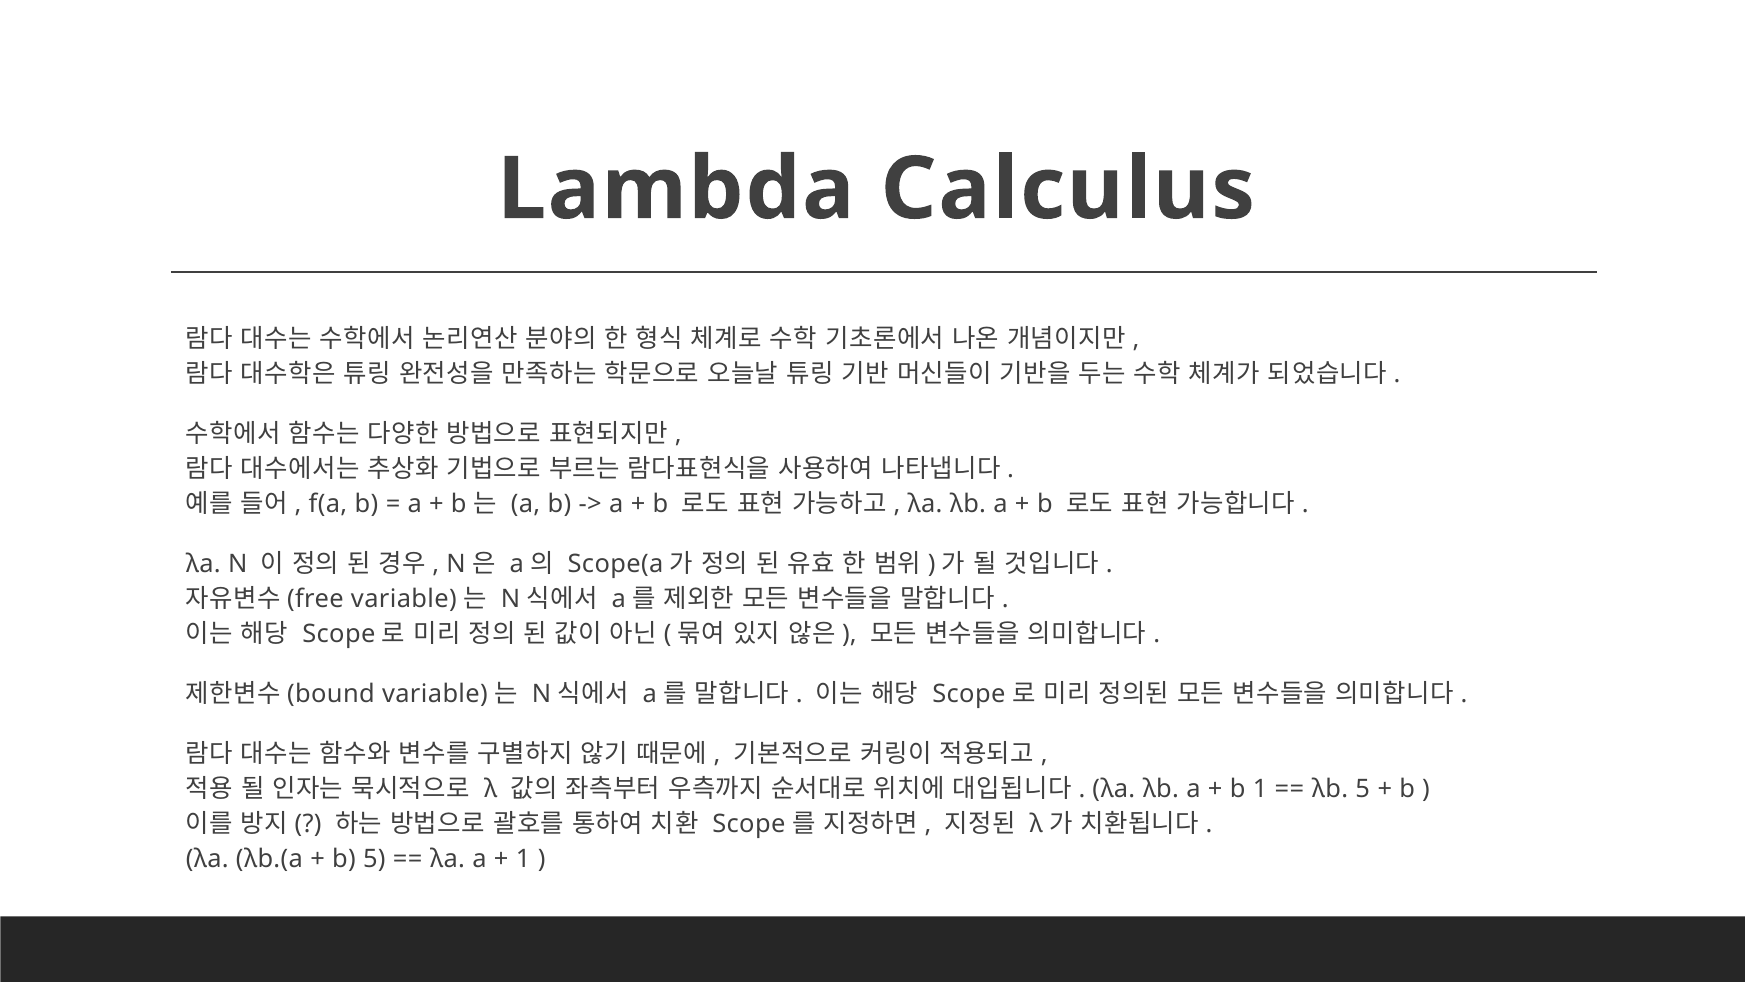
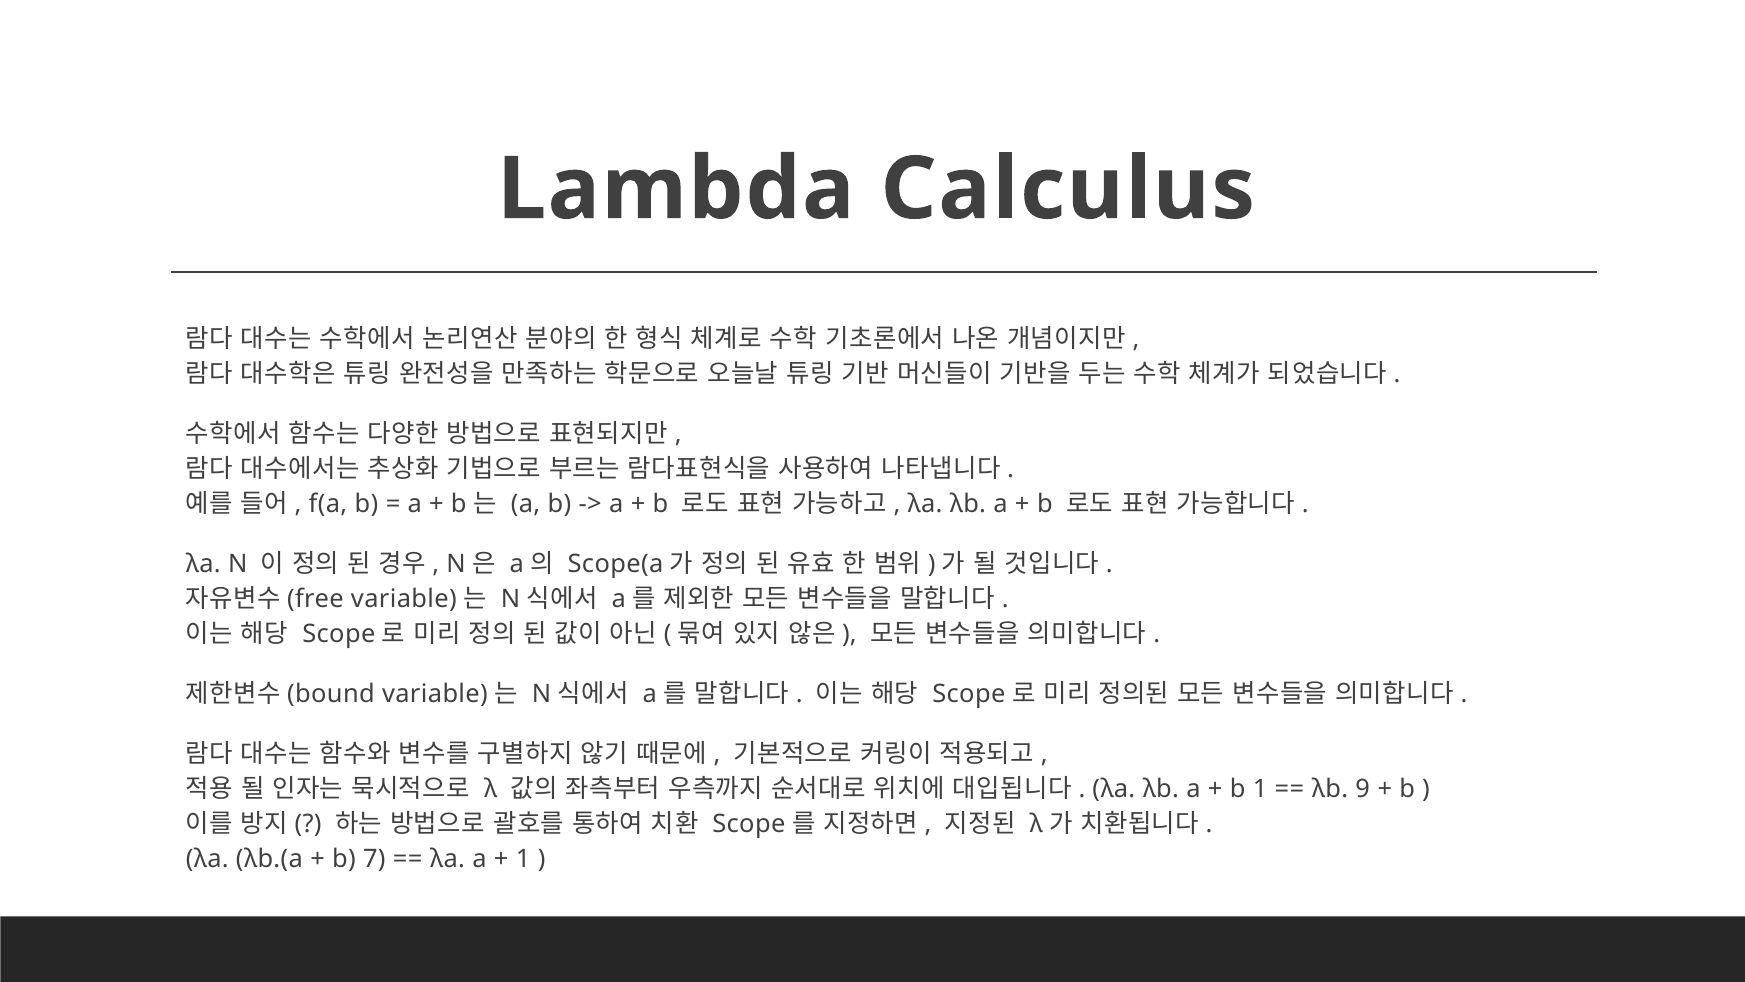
λb 5: 5 -> 9 (1363, 789)
b 5: 5 -> 7 (374, 859)
